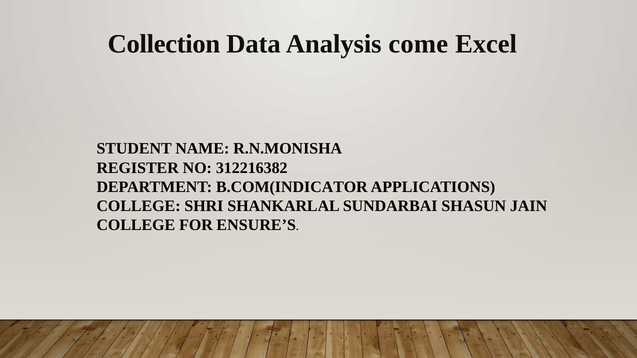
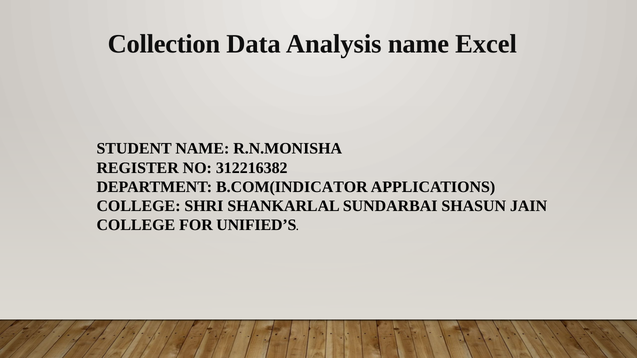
Analysis come: come -> name (418, 44)
ENSURE’S: ENSURE’S -> UNIFIED’S (256, 225)
